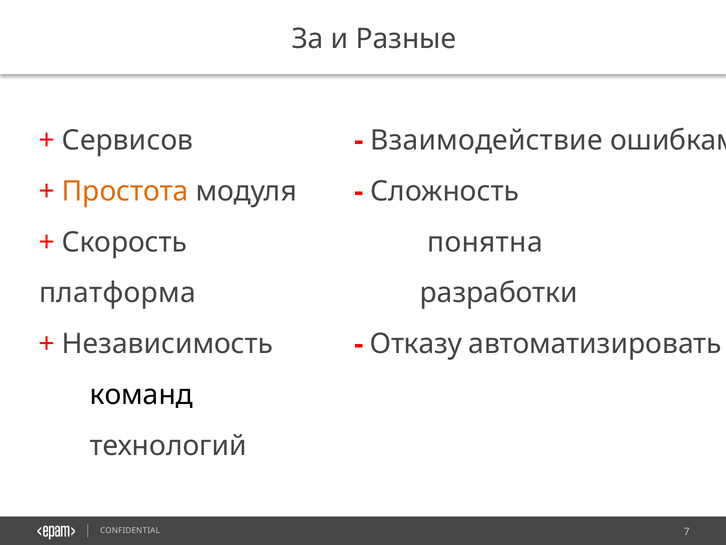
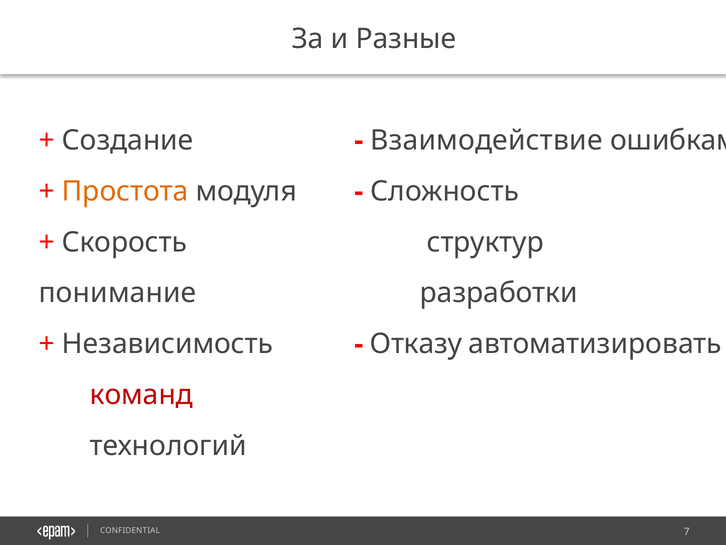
Сервисов: Сервисов -> Создание (128, 140)
понятна: понятна -> структур (485, 242)
платформа: платформа -> понимание (118, 293)
команд colour: black -> red (141, 395)
